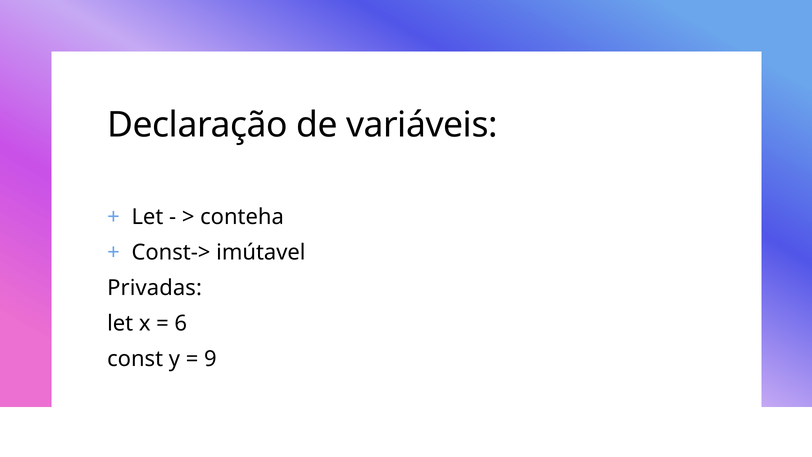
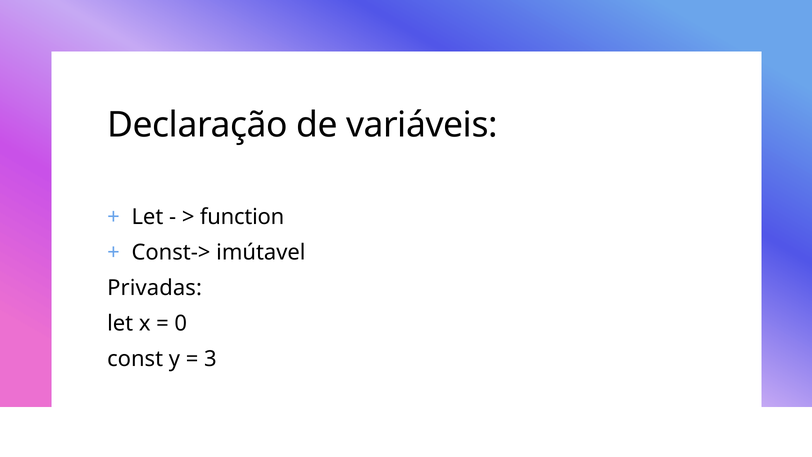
conteha: conteha -> function (242, 217)
6: 6 -> 0 (181, 323)
9: 9 -> 3 (210, 359)
